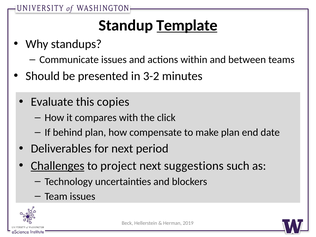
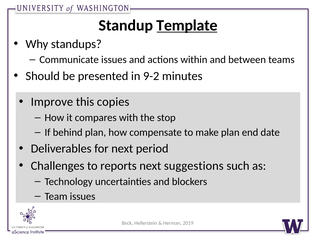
3-2: 3-2 -> 9-2 (151, 76)
Evaluate: Evaluate -> Improve (52, 102)
click: click -> stop (166, 118)
Challenges underline: present -> none (58, 166)
project: project -> reports (118, 166)
